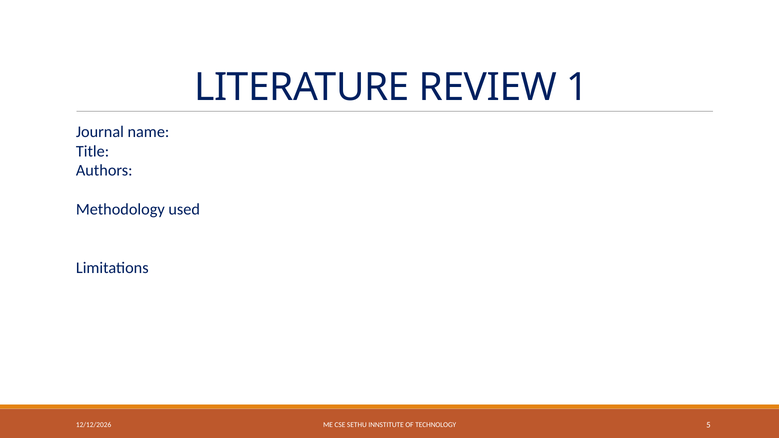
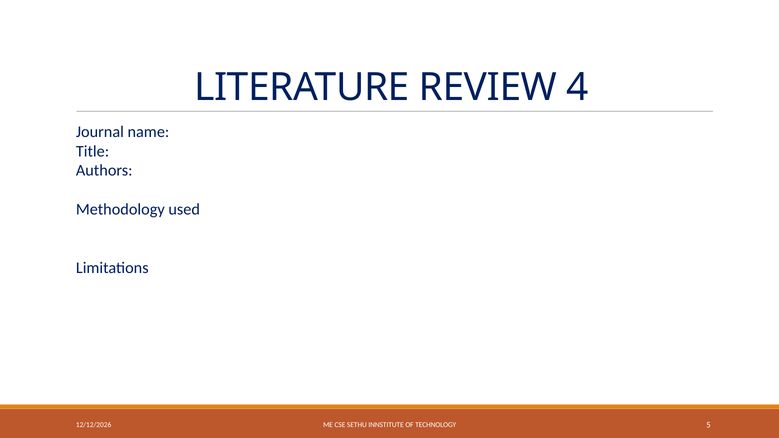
1: 1 -> 4 (577, 87)
